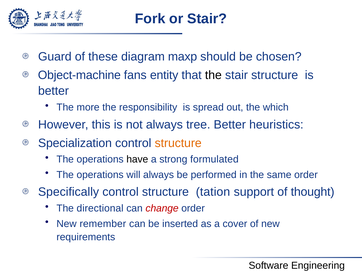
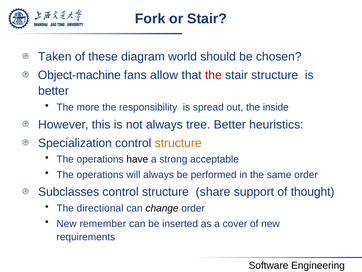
Guard: Guard -> Taken (55, 57)
maxp: maxp -> world (183, 57)
entity: entity -> allow (164, 75)
the colour: black -> red (213, 75)
which: which -> inside (276, 107)
formulated: formulated -> acceptable (214, 159)
Specifically: Specifically -> Subclasses (69, 192)
tation: tation -> share (213, 192)
change colour: red -> black (162, 208)
